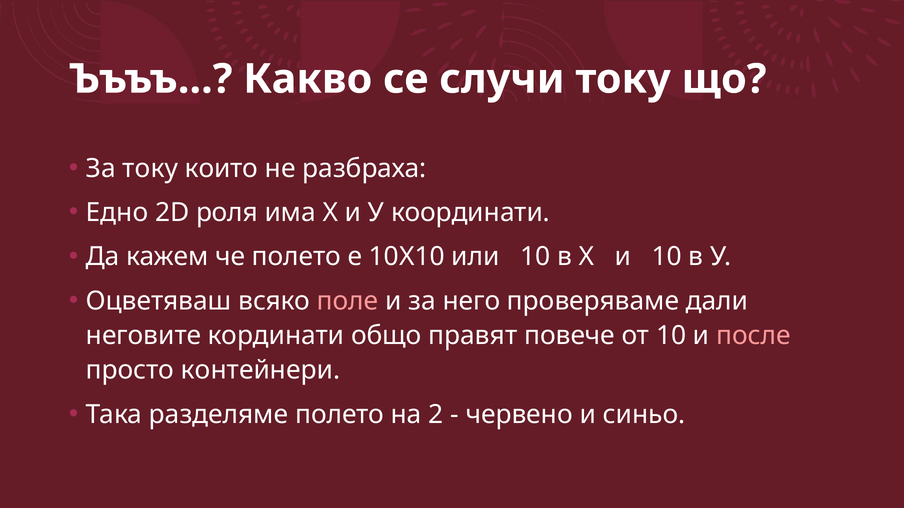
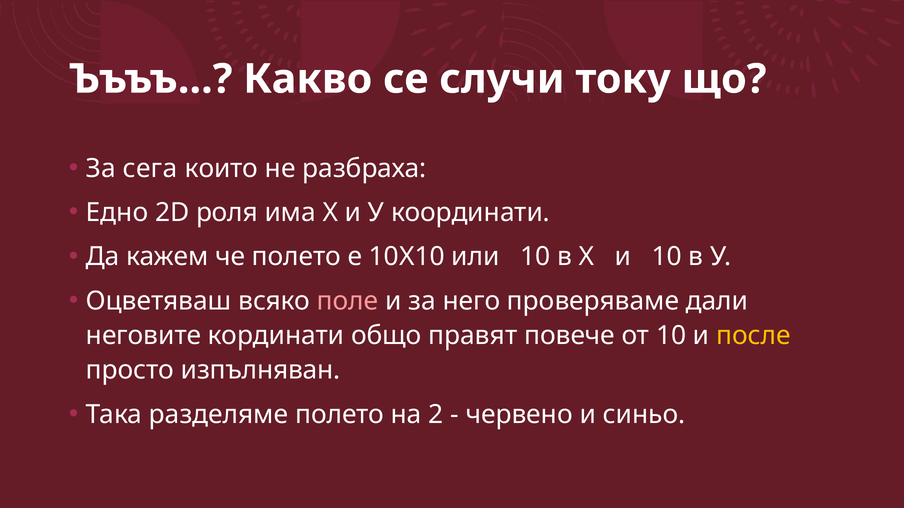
За току: току -> сега (150, 169)
после colour: pink -> yellow (753, 336)
контейнери: контейнери -> изпълняван (261, 371)
